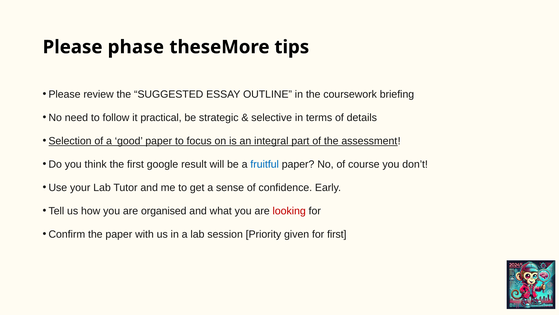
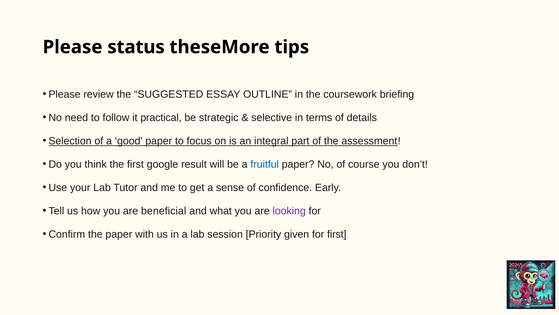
phase: phase -> status (136, 47)
organised: organised -> beneficial (164, 211)
looking colour: red -> purple (289, 211)
